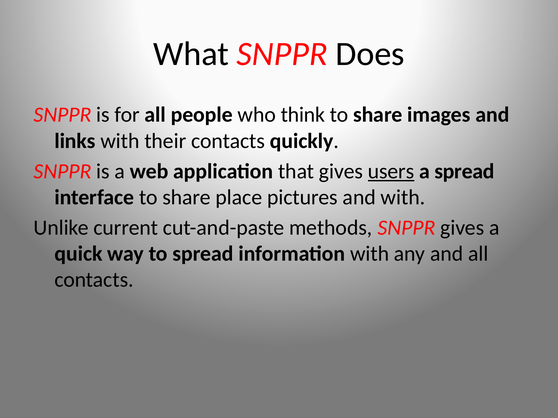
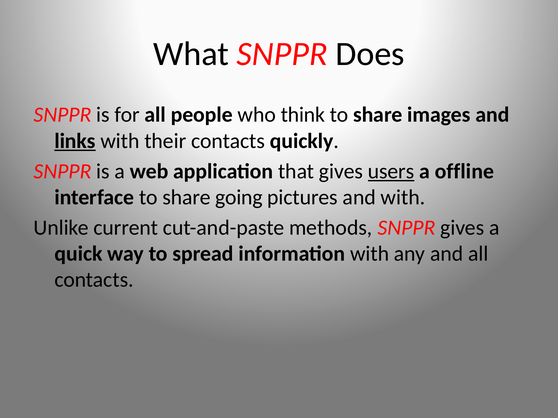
links underline: none -> present (75, 141)
a spread: spread -> offline (464, 171)
place: place -> going (239, 197)
